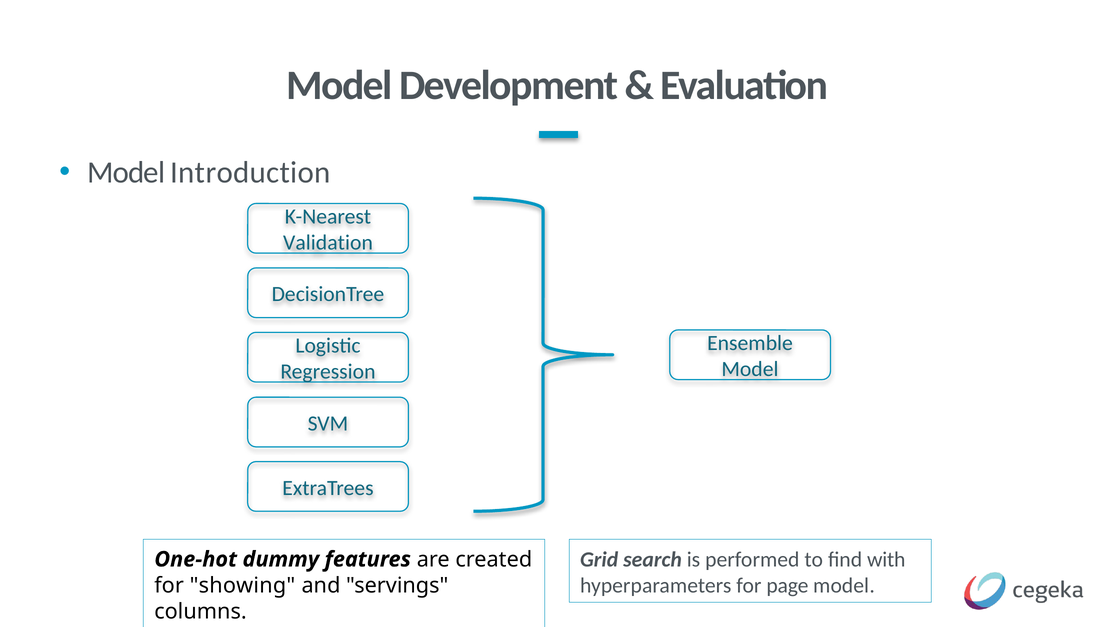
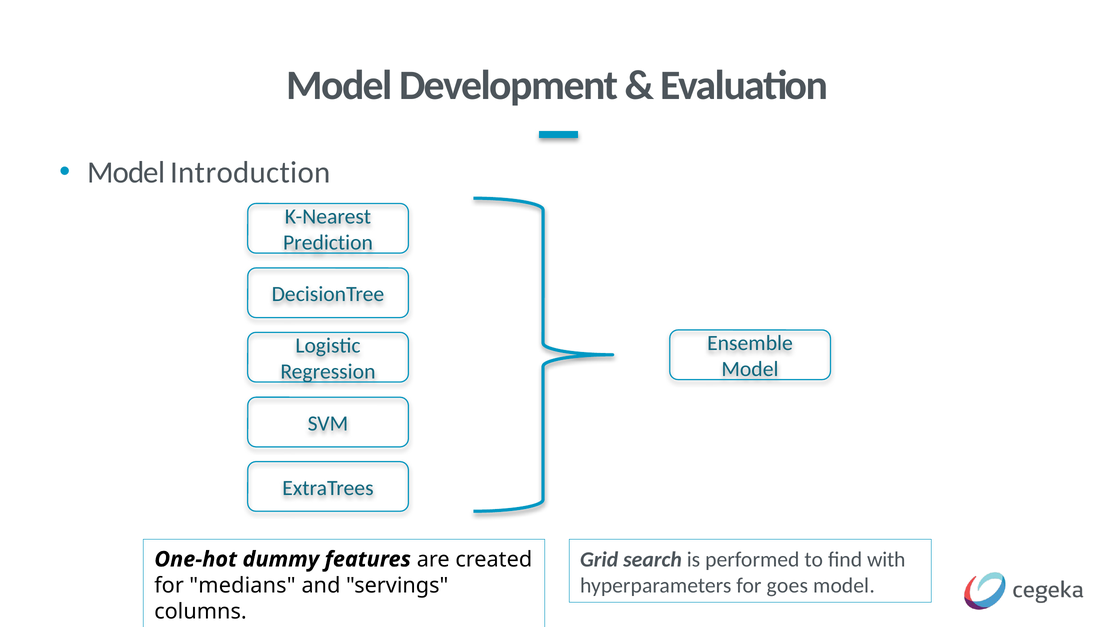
Validation: Validation -> Prediction (328, 243)
page: page -> goes (787, 585)
showing: showing -> medians (242, 585)
